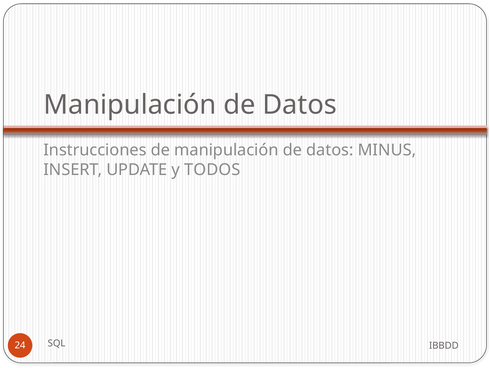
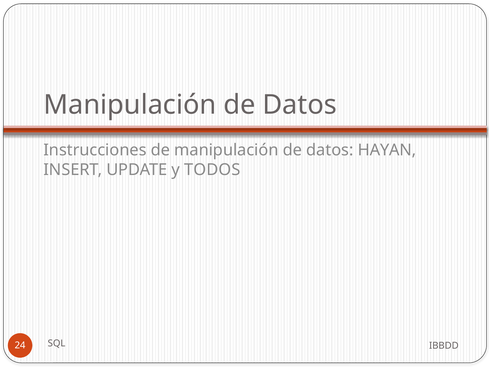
MINUS: MINUS -> HAYAN (387, 150)
